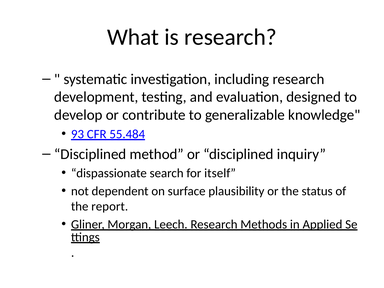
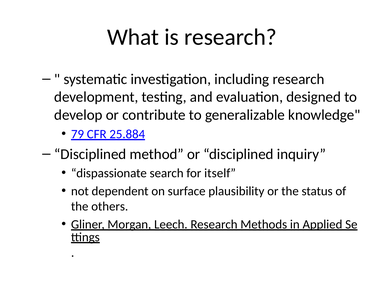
93: 93 -> 79 (78, 134)
55.484: 55.484 -> 25.884 (127, 134)
report: report -> others (110, 206)
